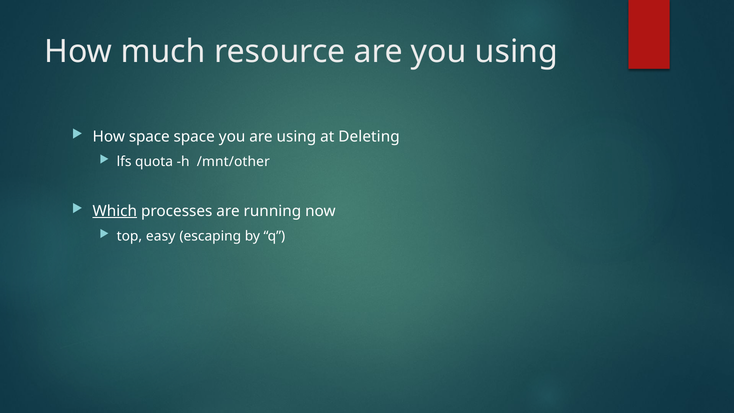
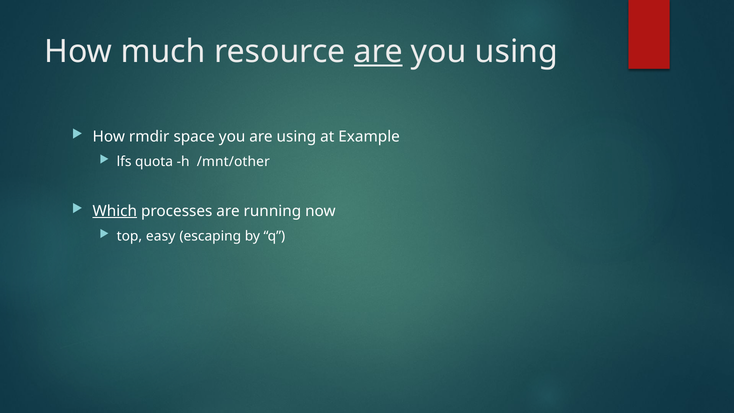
are underline: none -> present (378, 52)
How space: space -> rmdir (149, 137)
Deleting: Deleting -> Example (369, 137)
